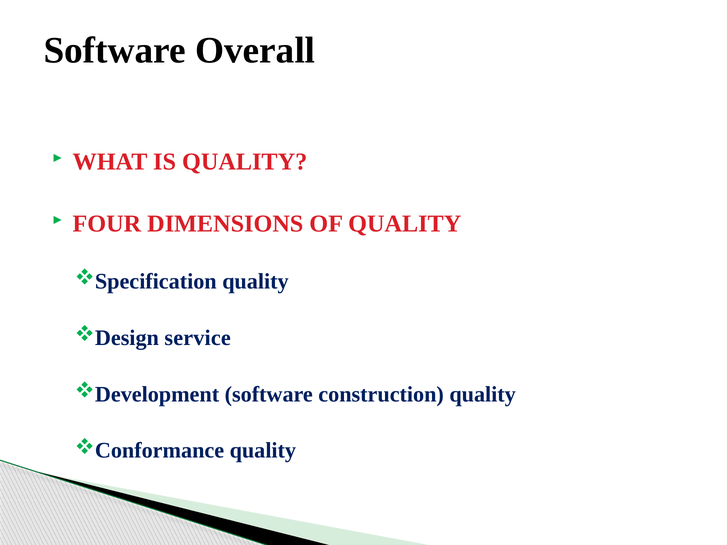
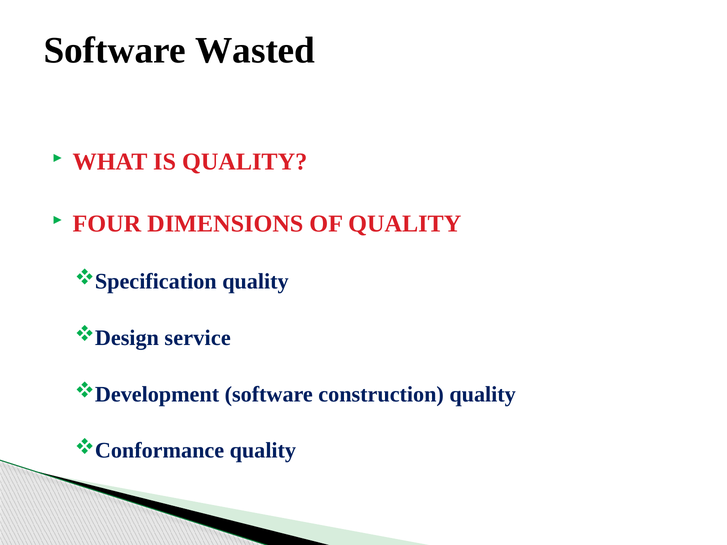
Overall: Overall -> Wasted (255, 50)
